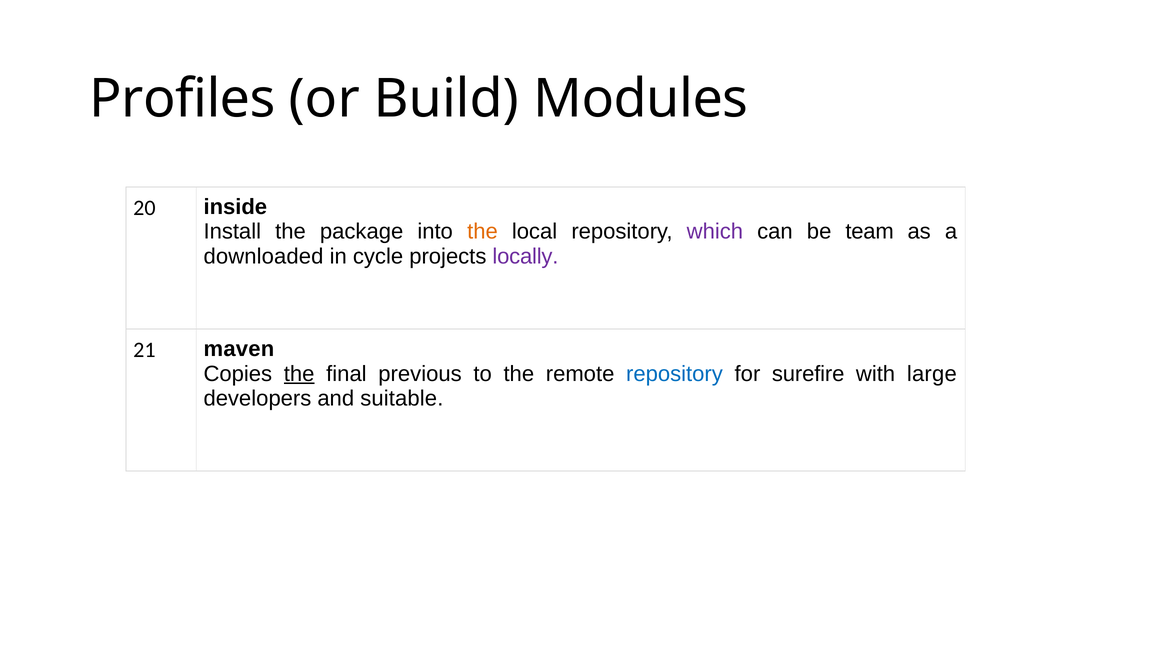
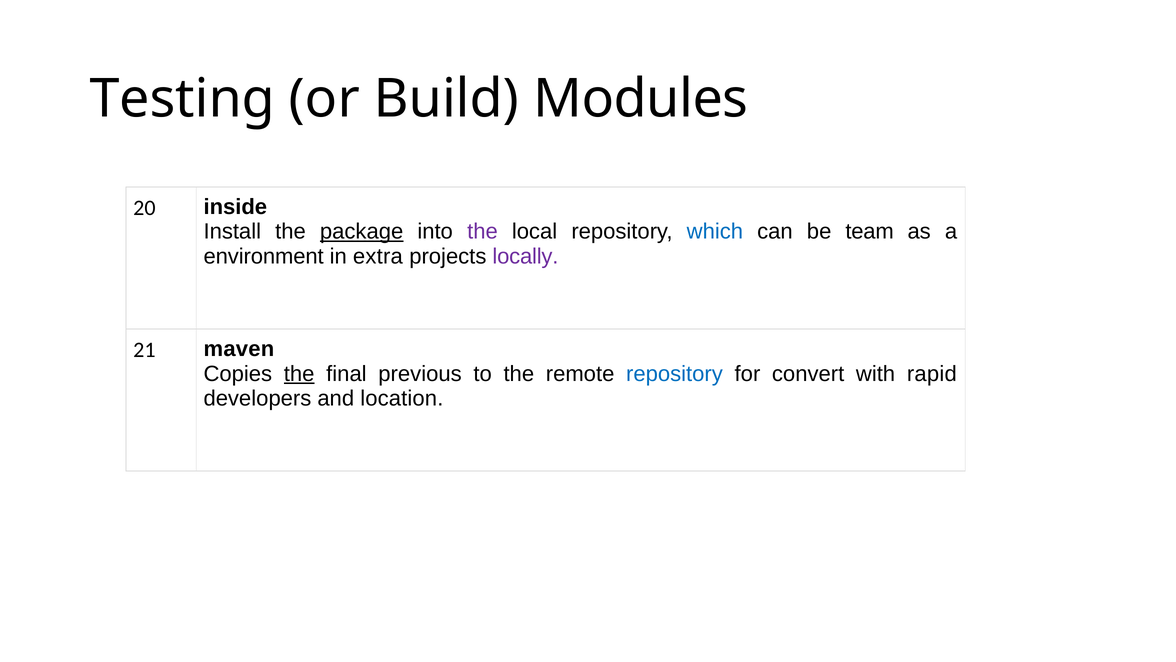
Profiles: Profiles -> Testing (182, 99)
package underline: none -> present (362, 232)
the colour: orange -> purple (482, 232)
which colour: purple -> blue (715, 232)
downloaded: downloaded -> environment (264, 256)
cycle: cycle -> extra (378, 256)
surefire: surefire -> convert (808, 374)
large: large -> rapid (932, 374)
suitable: suitable -> location (402, 398)
